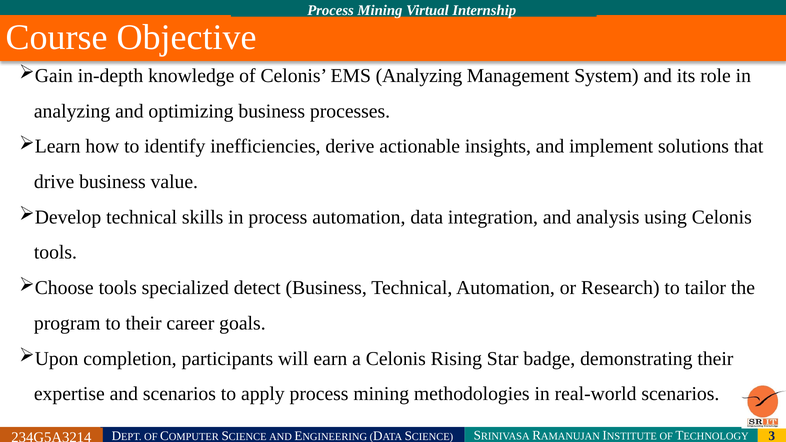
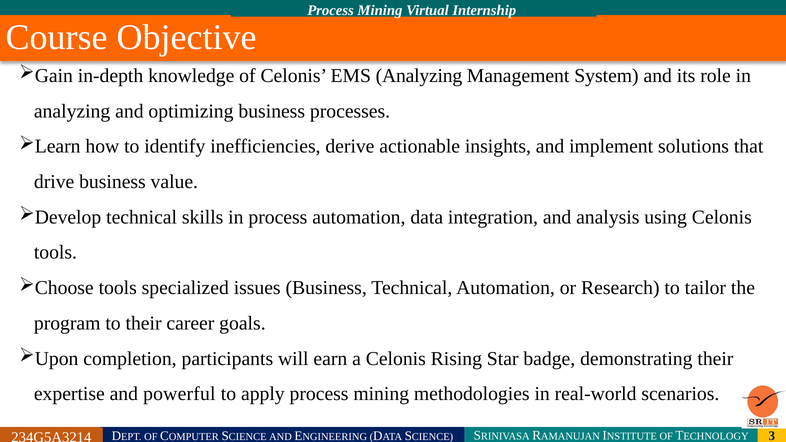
detect: detect -> issues (257, 288)
and scenarios: scenarios -> powerful (179, 394)
